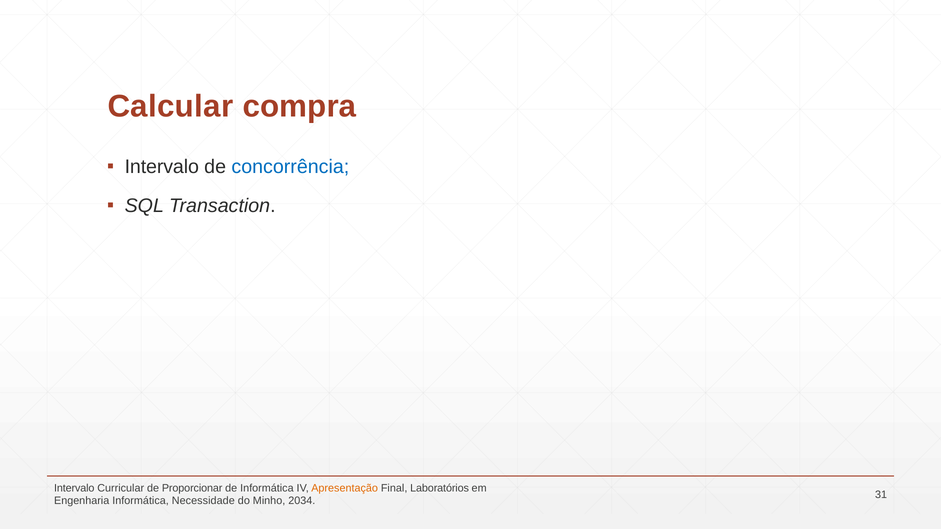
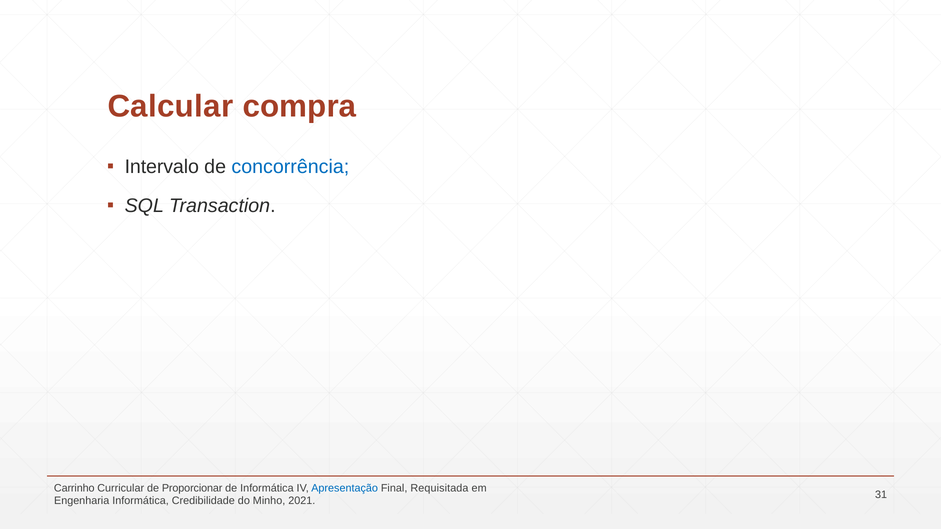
Intervalo: Intervalo -> Carrinho (74, 488)
Apresentação colour: orange -> blue (345, 488)
Laboratórios: Laboratórios -> Requisitada (439, 488)
Necessidade: Necessidade -> Credibilidade (203, 501)
2034: 2034 -> 2021 (302, 501)
